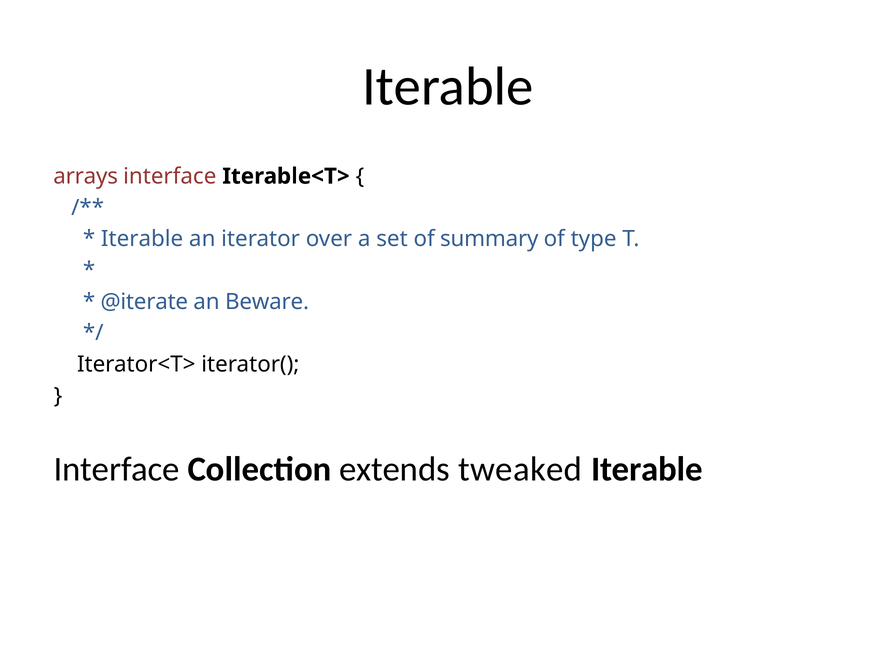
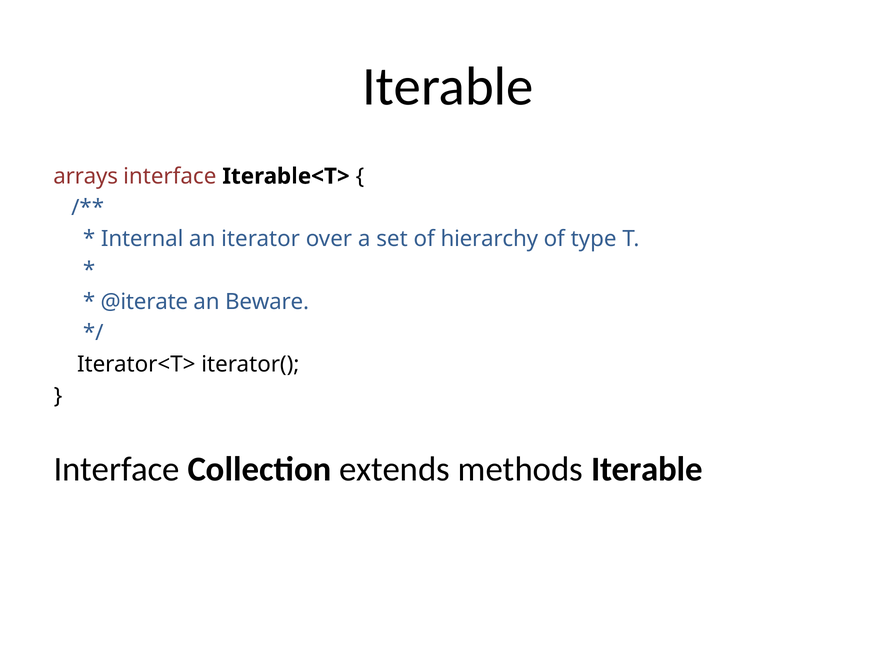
Iterable: Iterable -> Internal (142, 239)
summary: summary -> hierarchy (489, 239)
tweaked: tweaked -> methods (520, 469)
